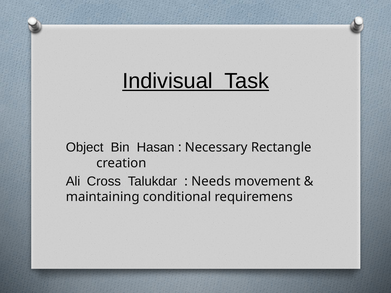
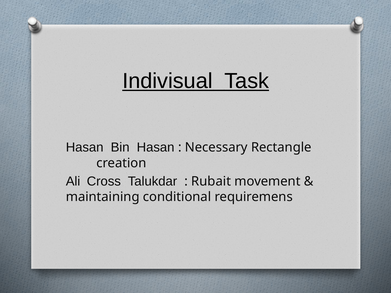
Object: Object -> Hasan (85, 148)
Needs: Needs -> Rubait (211, 181)
